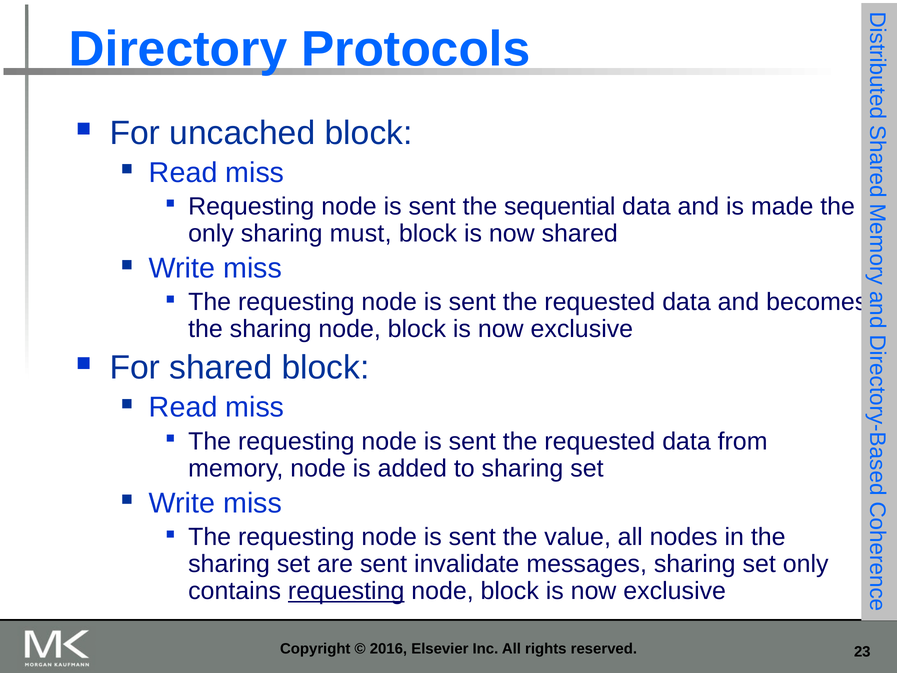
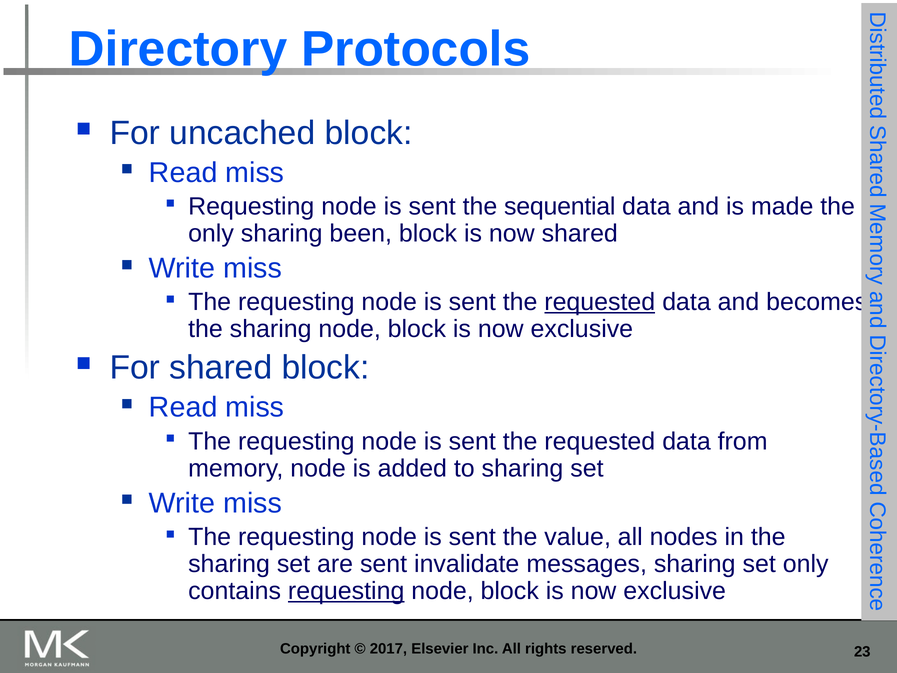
must: must -> been (361, 233)
requested underline: none -> present (600, 302)
2016: 2016 -> 2017 (388, 649)
